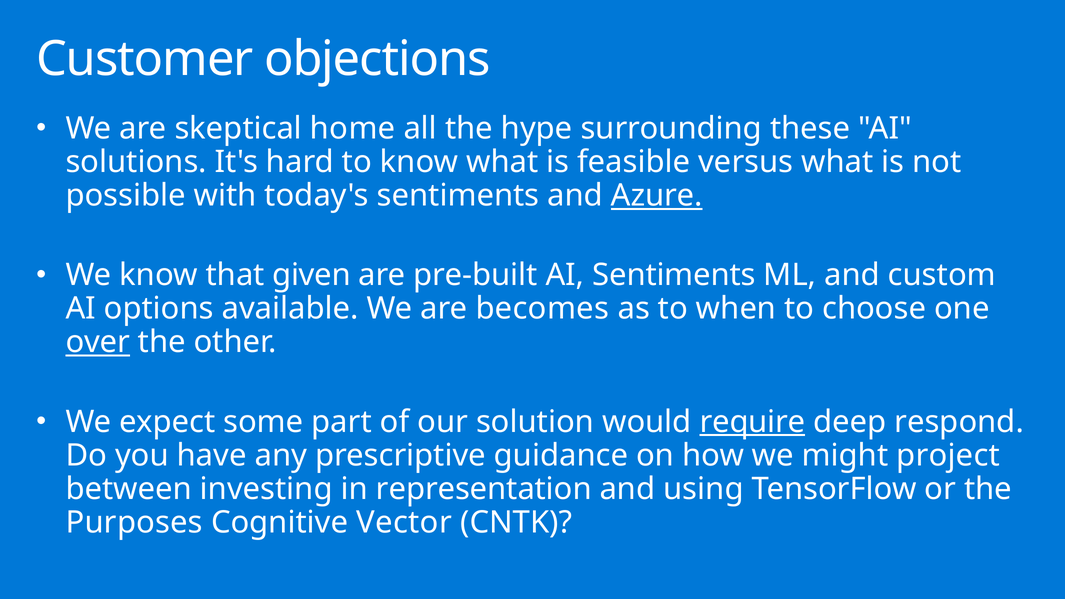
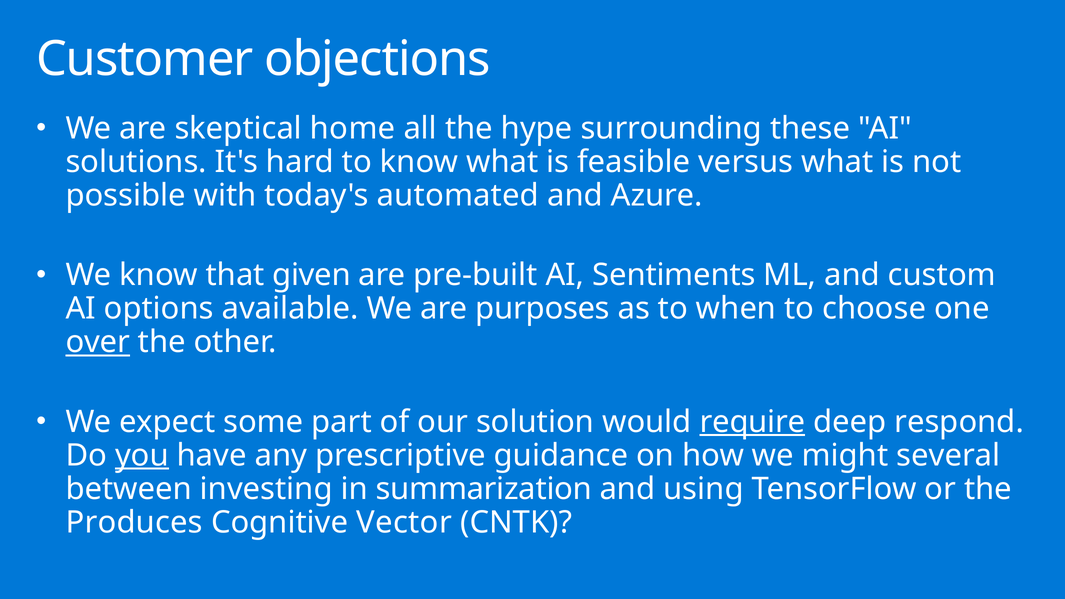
today's sentiments: sentiments -> automated (458, 196)
Azure underline: present -> none (657, 196)
becomes: becomes -> purposes (543, 309)
you underline: none -> present (142, 455)
project: project -> several (948, 455)
representation: representation -> summarization (484, 489)
Purposes: Purposes -> Produces (134, 522)
